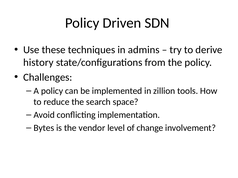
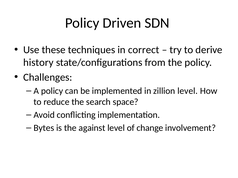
admins: admins -> correct (144, 50)
zillion tools: tools -> level (188, 91)
vendor: vendor -> against (92, 128)
